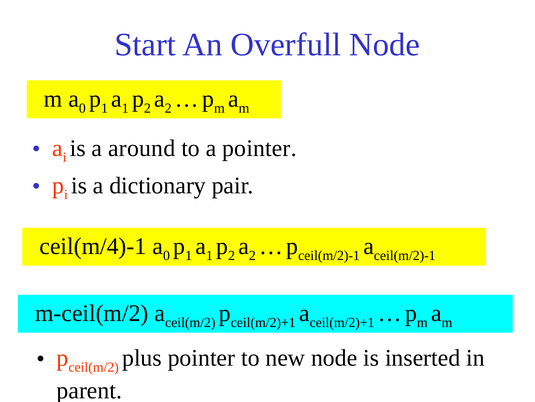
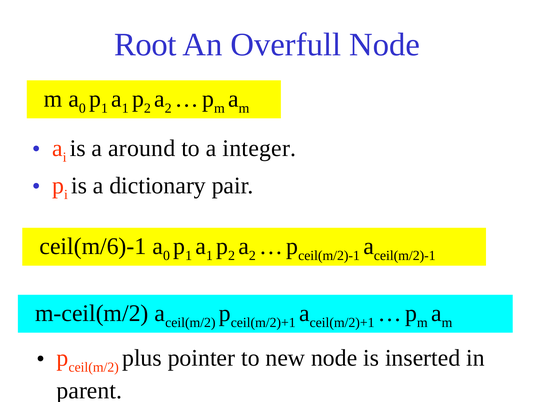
Start: Start -> Root (145, 45)
a pointer: pointer -> integer (259, 148)
ceil(m/4)-1: ceil(m/4)-1 -> ceil(m/6)-1 (93, 246)
